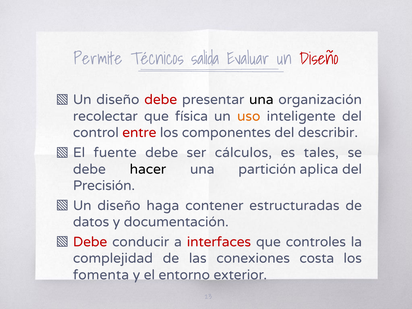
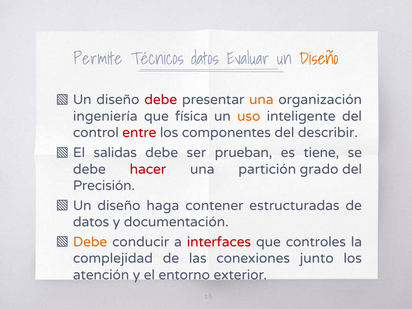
Técnicos salida: salida -> datos (205, 59)
Diseño colour: red -> orange (319, 59)
una colour: black -> orange (261, 100)
recolectar: recolectar -> ingeniería (105, 116)
fuente: fuente -> salidas (115, 153)
cálculos: cálculos -> prueban (243, 153)
tales: tales -> tiene (321, 153)
hacer colour: black -> red (148, 169)
aplica: aplica -> grado (319, 169)
Debe colour: red -> orange (90, 242)
costa: costa -> junto (317, 258)
fomenta: fomenta -> atención (101, 275)
